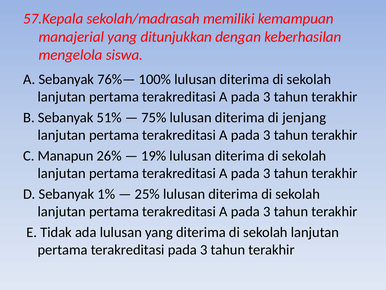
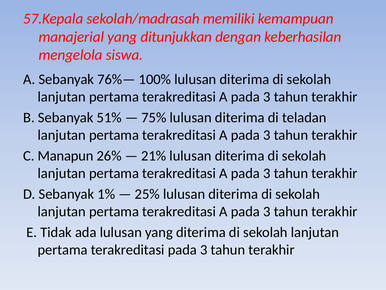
jenjang: jenjang -> teladan (304, 117)
19%: 19% -> 21% (154, 156)
